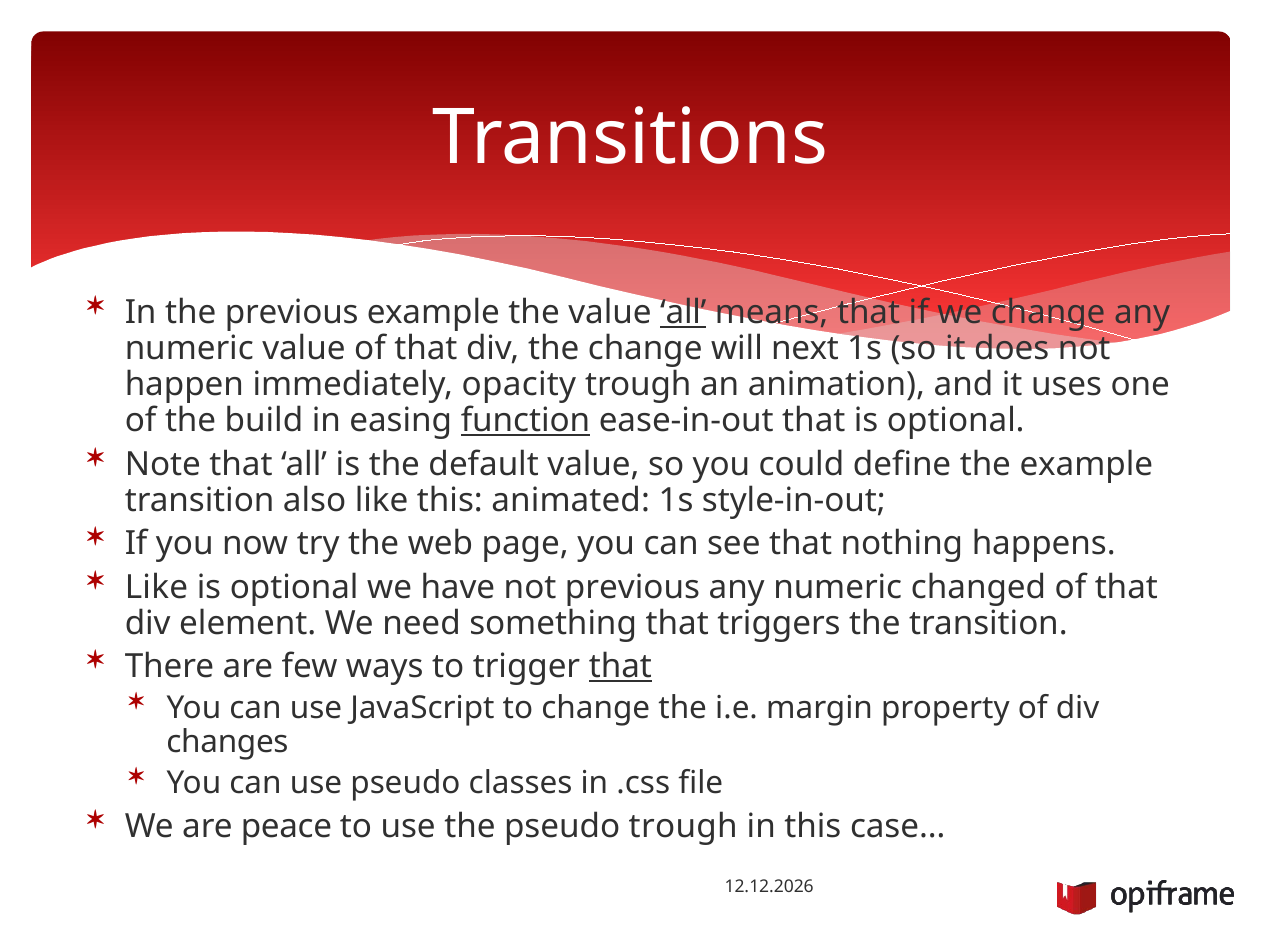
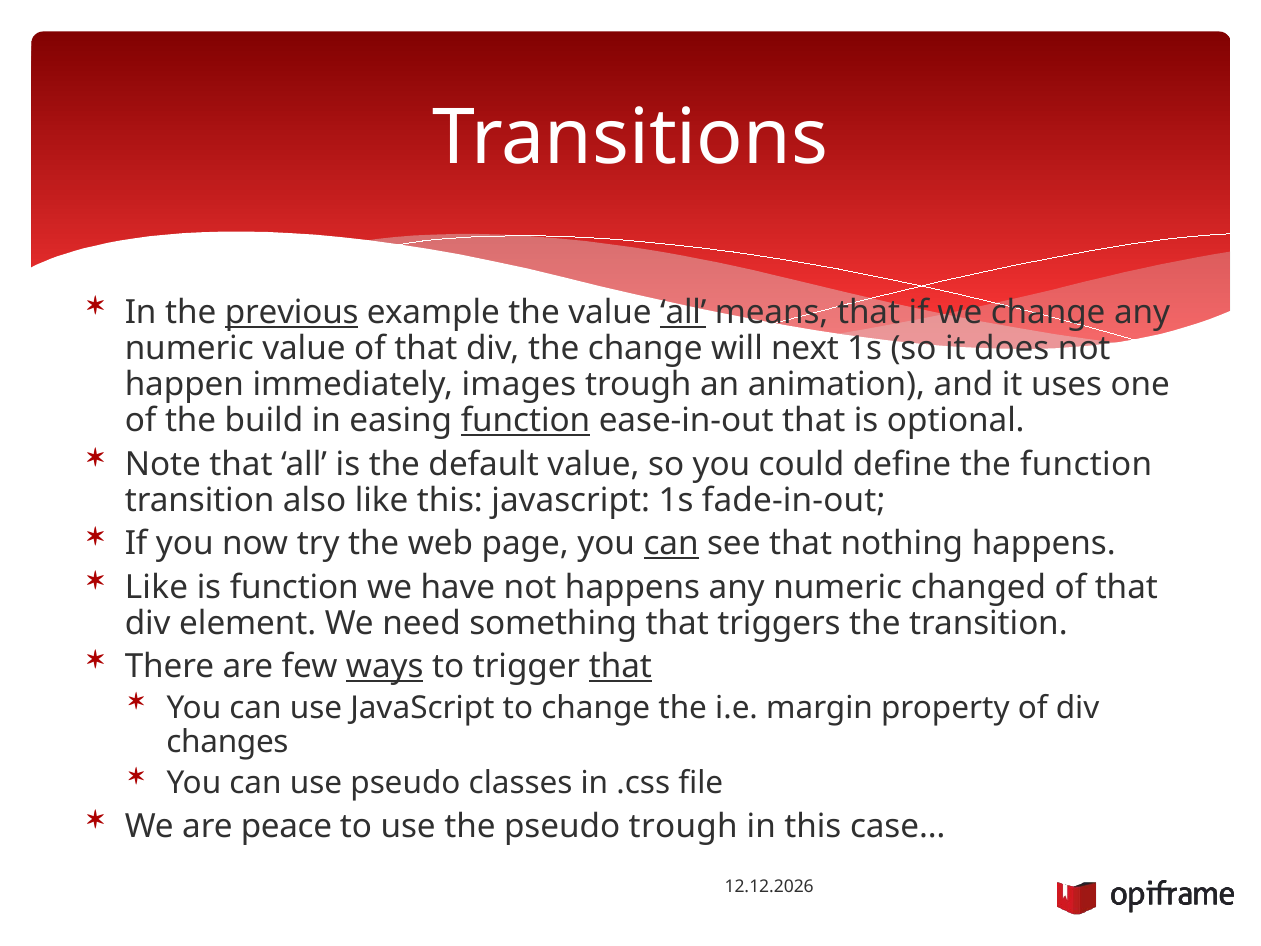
previous underline: none -> present (292, 313)
opacity: opacity -> images (519, 385)
the example: example -> function (1086, 464)
this animated: animated -> javascript (571, 500)
style-in-out: style-in-out -> fade-in-out (794, 500)
can underline: none -> present (671, 544)
optional: optional -> function (294, 587)
not previous: previous -> happens (633, 587)
ways underline: none -> present (385, 666)
